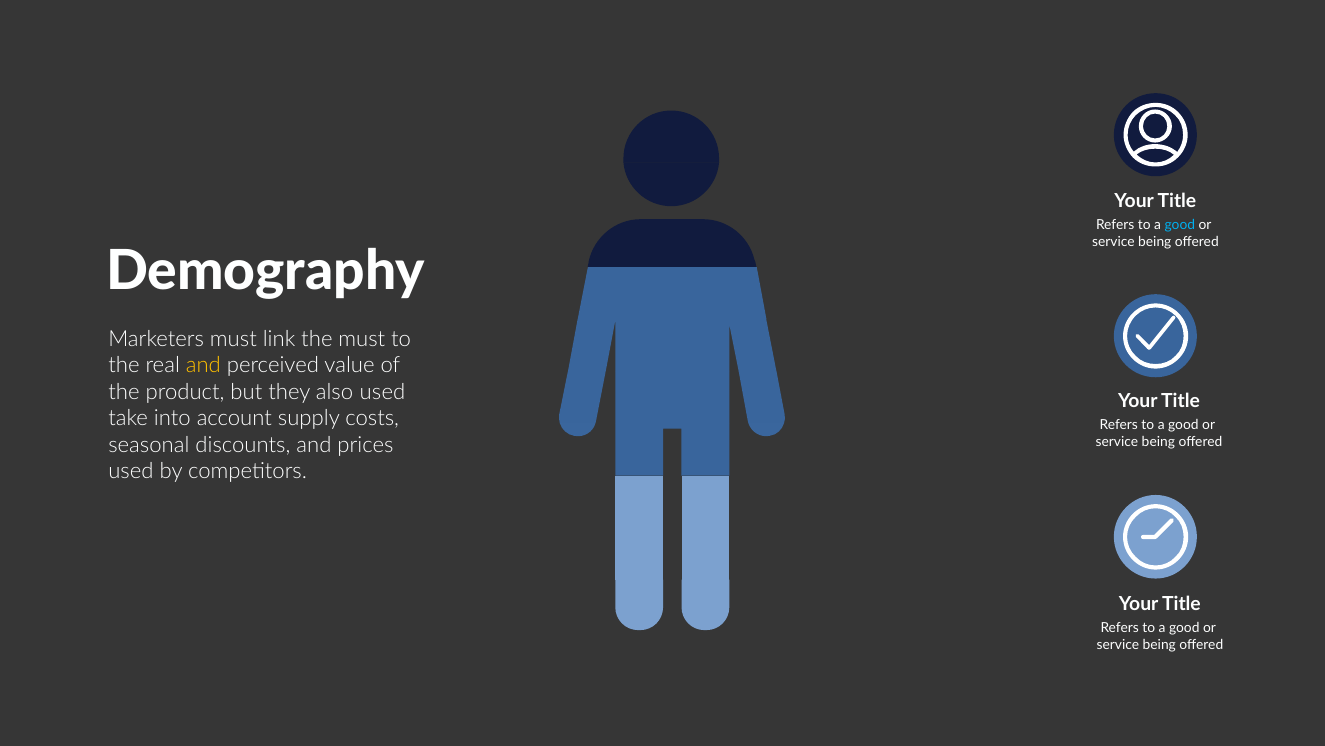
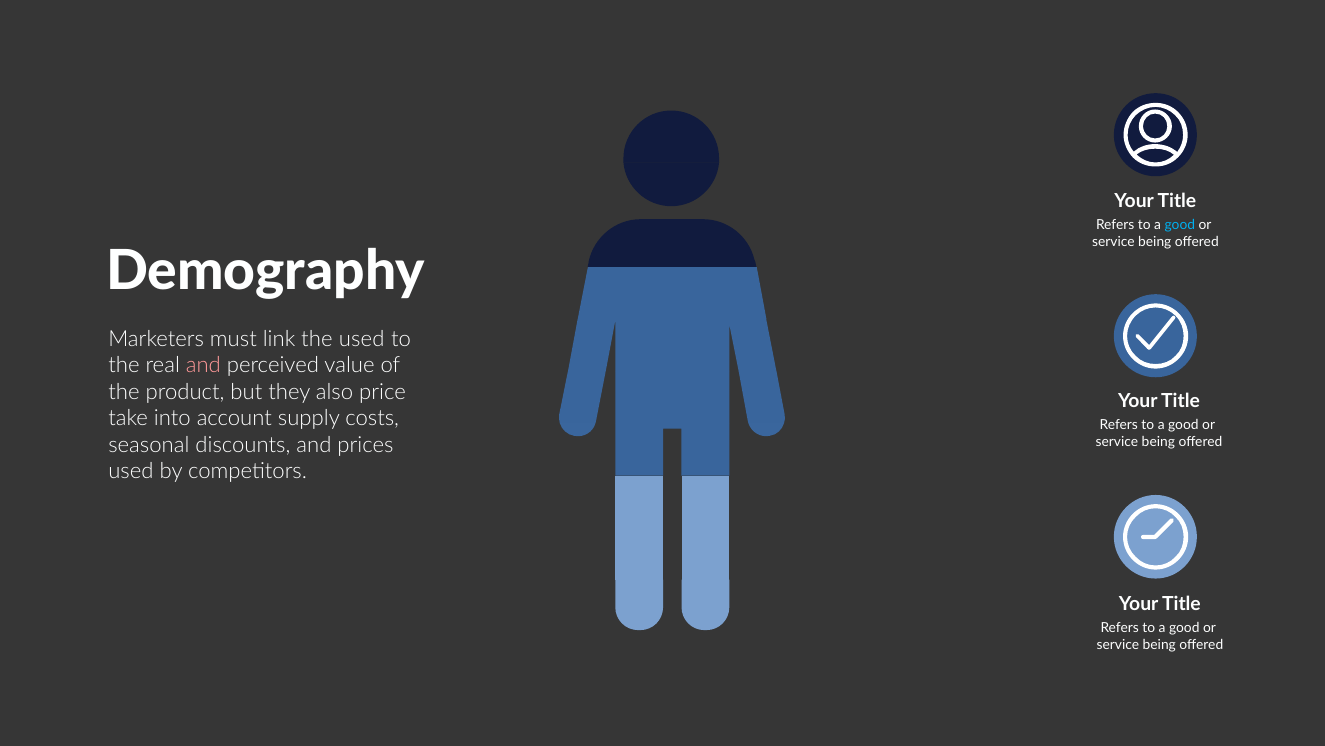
the must: must -> used (362, 339)
and colour: yellow -> pink (203, 365)
also used: used -> price (383, 392)
